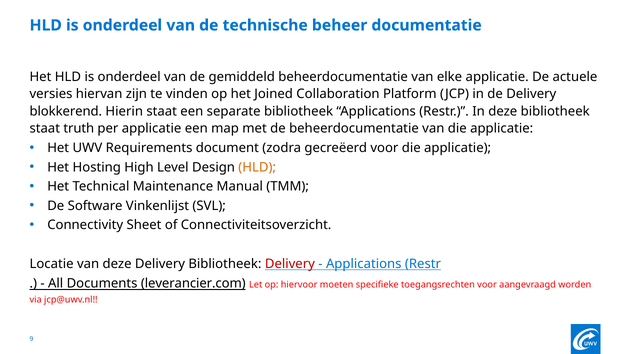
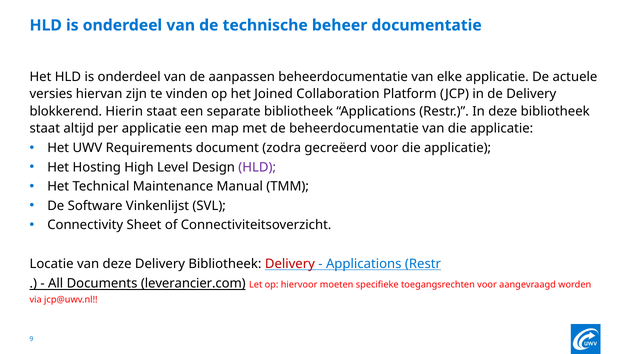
gemiddeld: gemiddeld -> aanpassen (242, 77)
truth: truth -> altijd (79, 129)
HLD colour: orange -> purple (257, 167)
